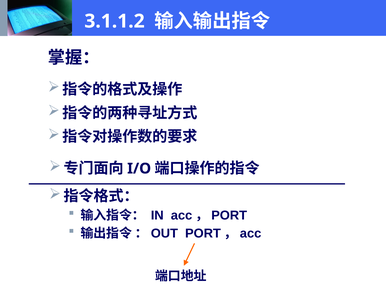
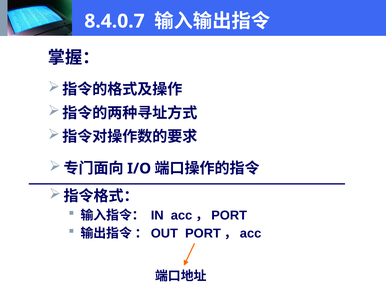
3.1.1.2: 3.1.1.2 -> 8.4.0.7 (115, 21)
